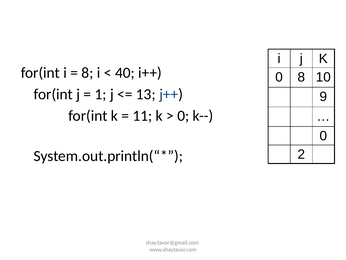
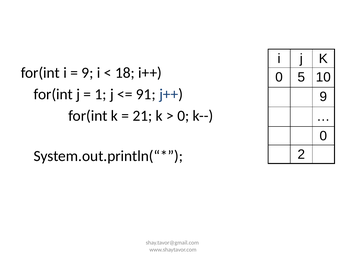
8: 8 -> 9 (87, 73)
40: 40 -> 18 (125, 73)
0 8: 8 -> 5 (301, 77)
13: 13 -> 91 (146, 94)
11: 11 -> 21 (142, 116)
